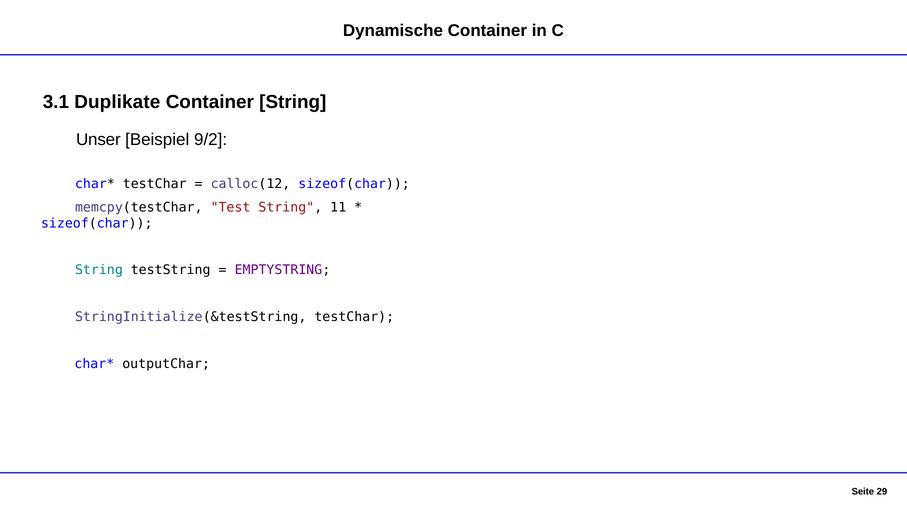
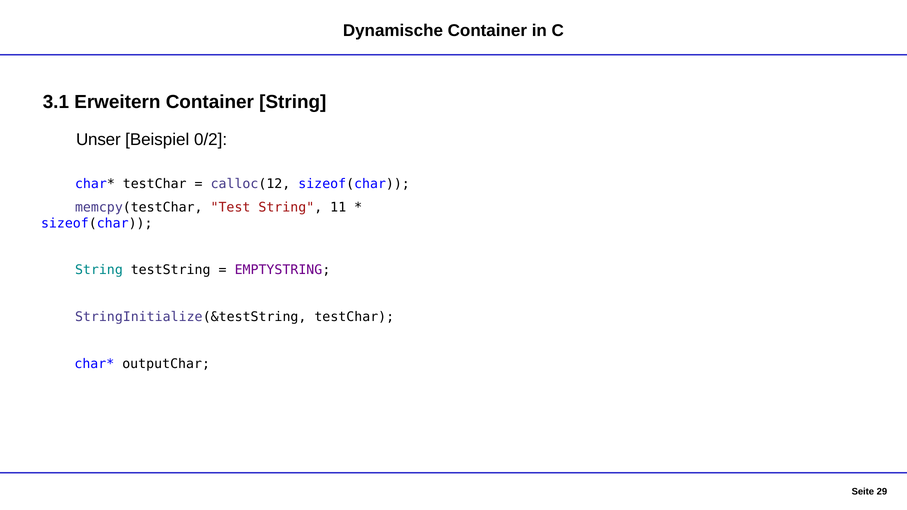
Duplikate: Duplikate -> Erweitern (117, 102)
9/2: 9/2 -> 0/2 (211, 140)
